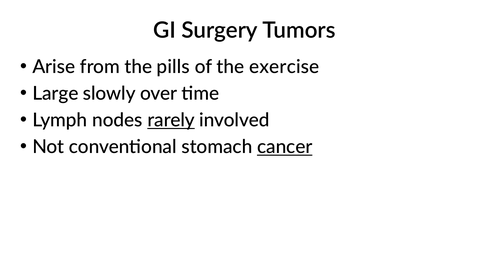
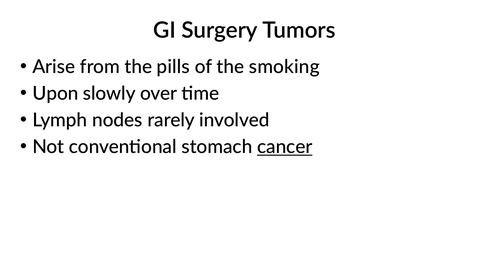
exercise: exercise -> smoking (284, 67)
Large: Large -> Upon (55, 93)
rarely underline: present -> none (171, 120)
